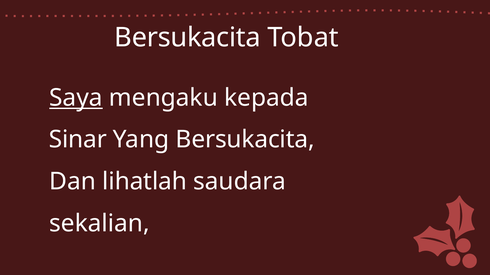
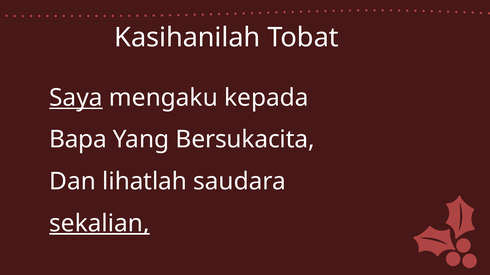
Bersukacita: Bersukacita -> Kasihanilah (187, 38)
Sinar: Sinar -> Bapa (78, 140)
sekalian underline: none -> present (99, 224)
